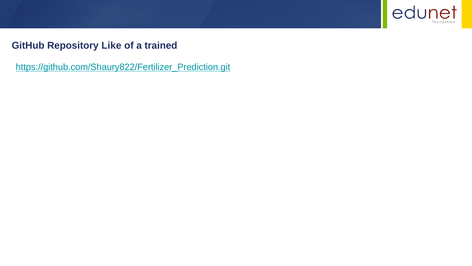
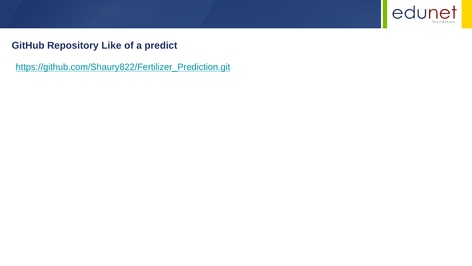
trained: trained -> predict (161, 46)
